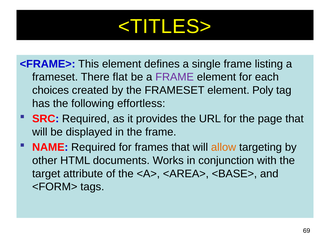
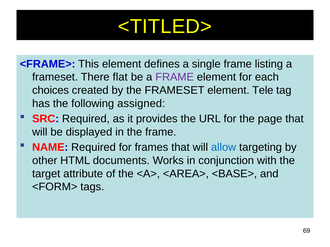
<TITLES>: <TITLES> -> <TITLED> (165, 26)
Poly: Poly -> Tele (263, 90)
effortless: effortless -> assigned (141, 104)
allow colour: orange -> blue (224, 148)
